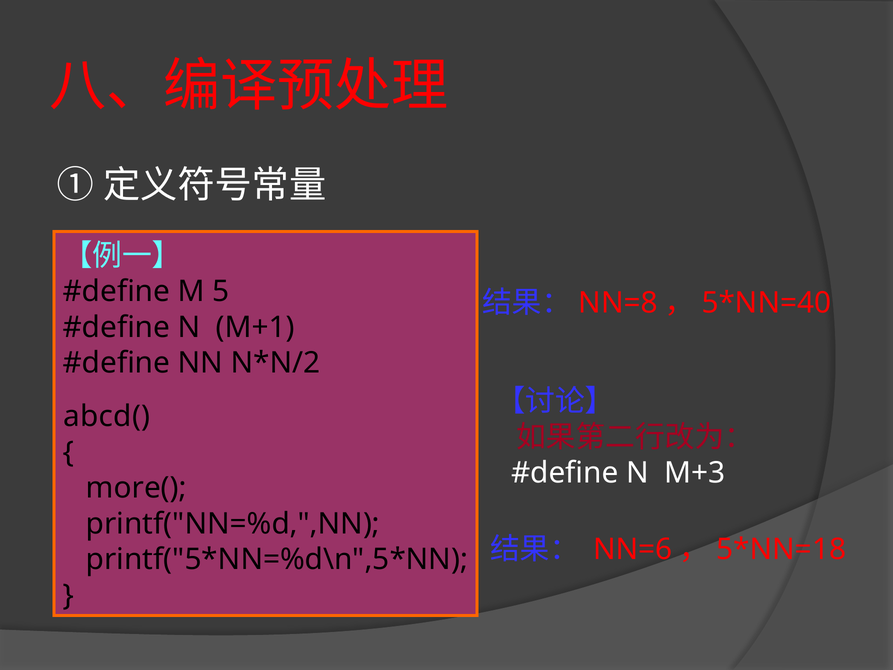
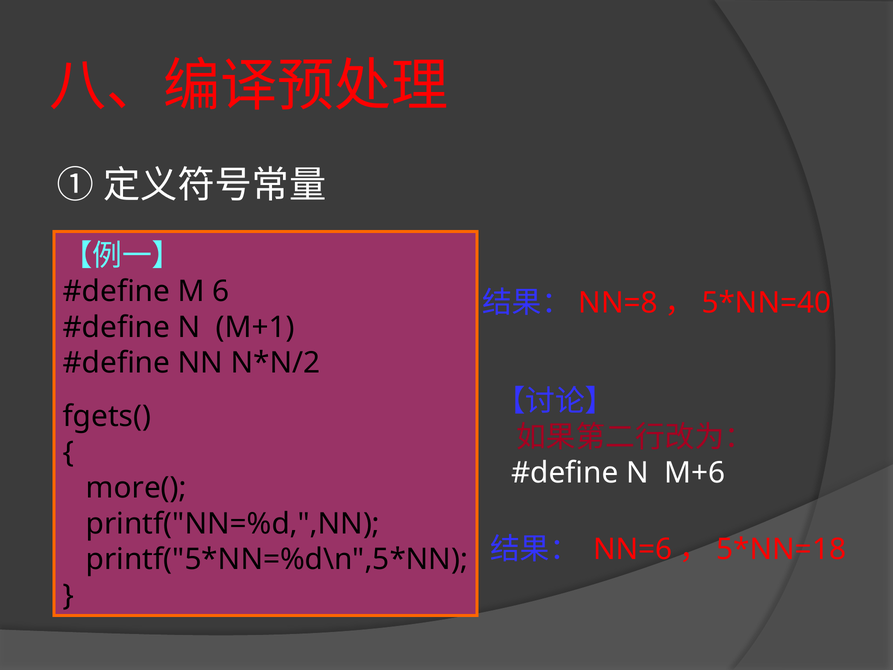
5: 5 -> 6 (221, 291)
abcd(: abcd( -> fgets( (107, 416)
M+3: M+3 -> M+6 (695, 473)
